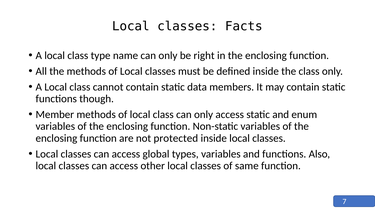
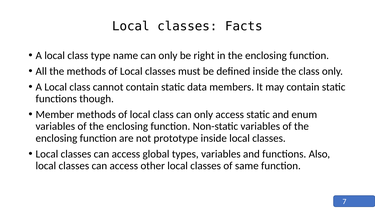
protected: protected -> prototype (176, 138)
